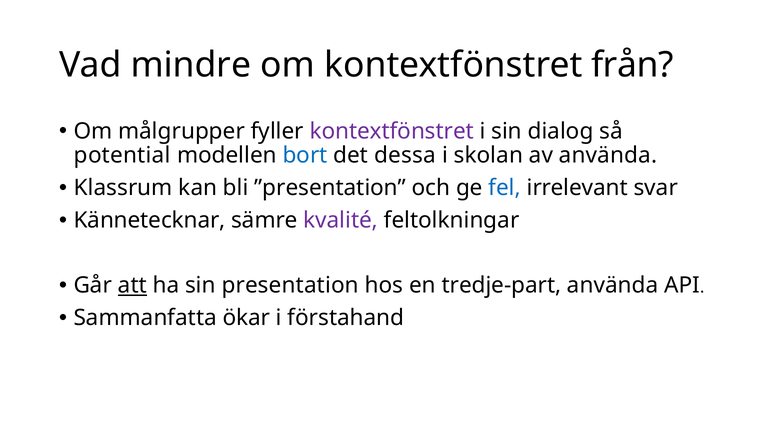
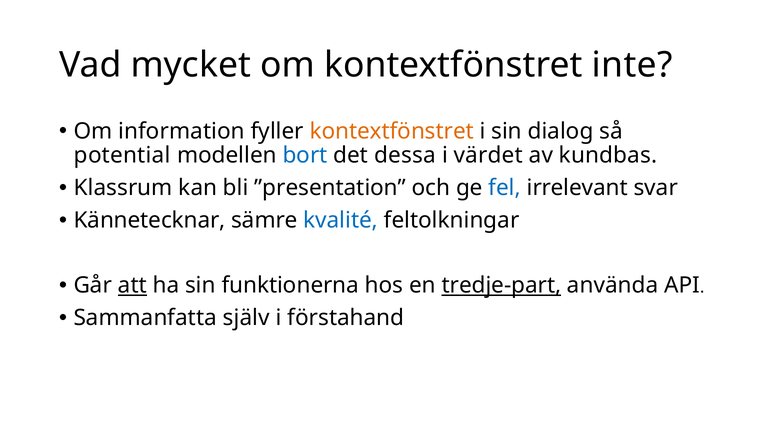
mindre: mindre -> mycket (191, 65)
från: från -> inte (632, 65)
målgrupper: målgrupper -> information (182, 131)
kontextfönstret colour: purple -> orange (392, 131)
skolan: skolan -> värdet (488, 155)
av använda: använda -> kundbas (608, 155)
kvalité colour: purple -> blue (341, 220)
presentation: presentation -> funktionerna (290, 285)
tredje-part underline: none -> present (501, 285)
ökar: ökar -> själv (246, 318)
